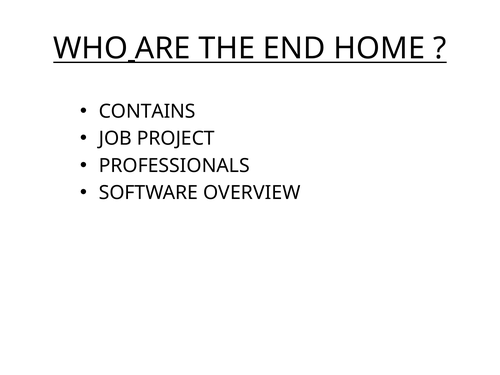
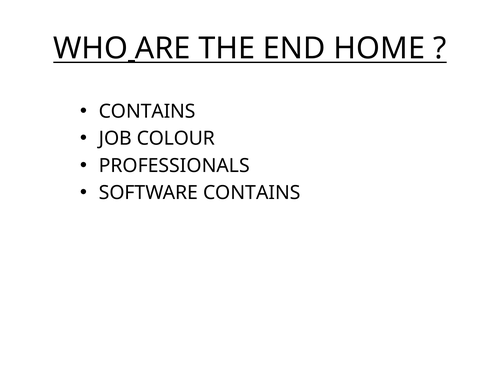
PROJECT: PROJECT -> COLOUR (176, 139)
SOFTWARE OVERVIEW: OVERVIEW -> CONTAINS (252, 193)
